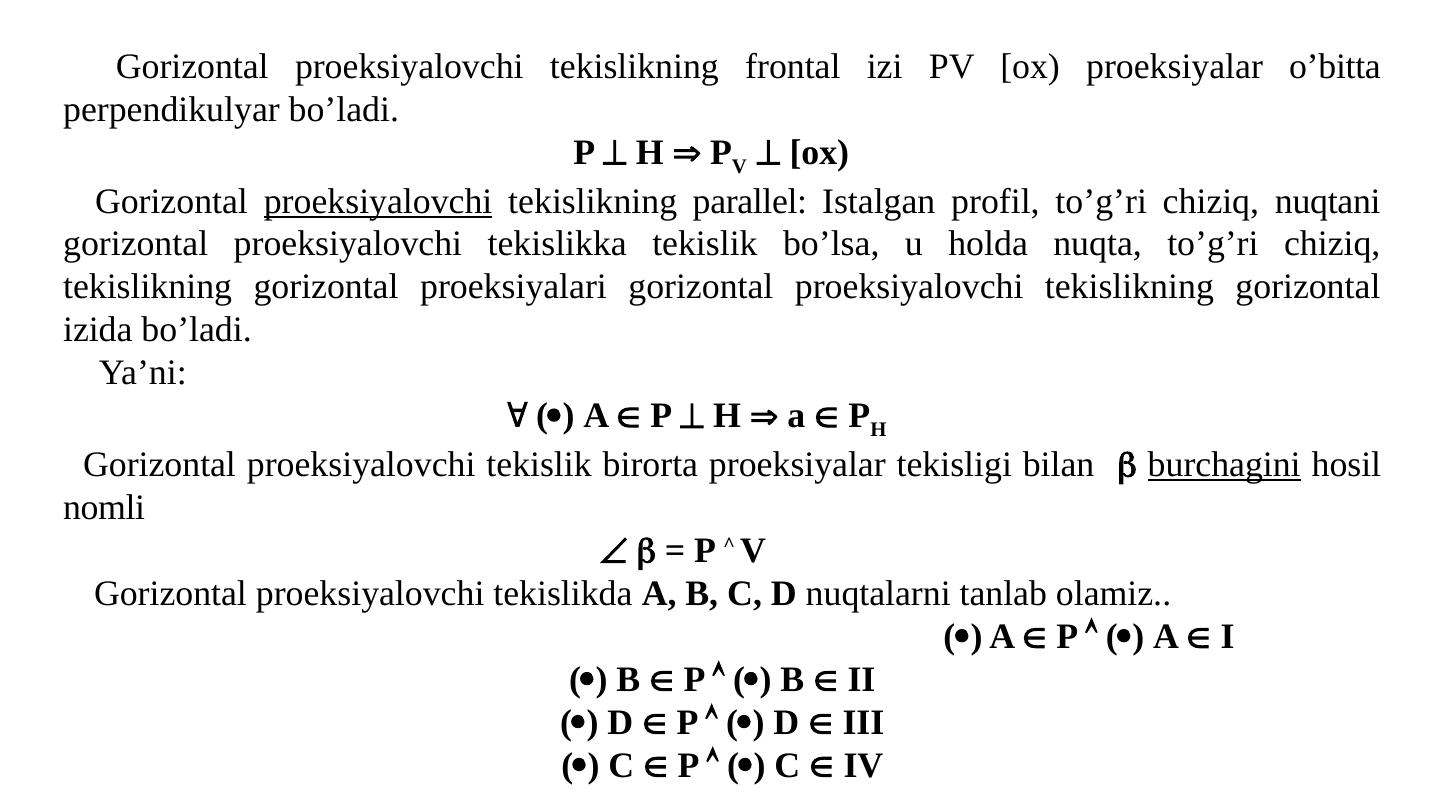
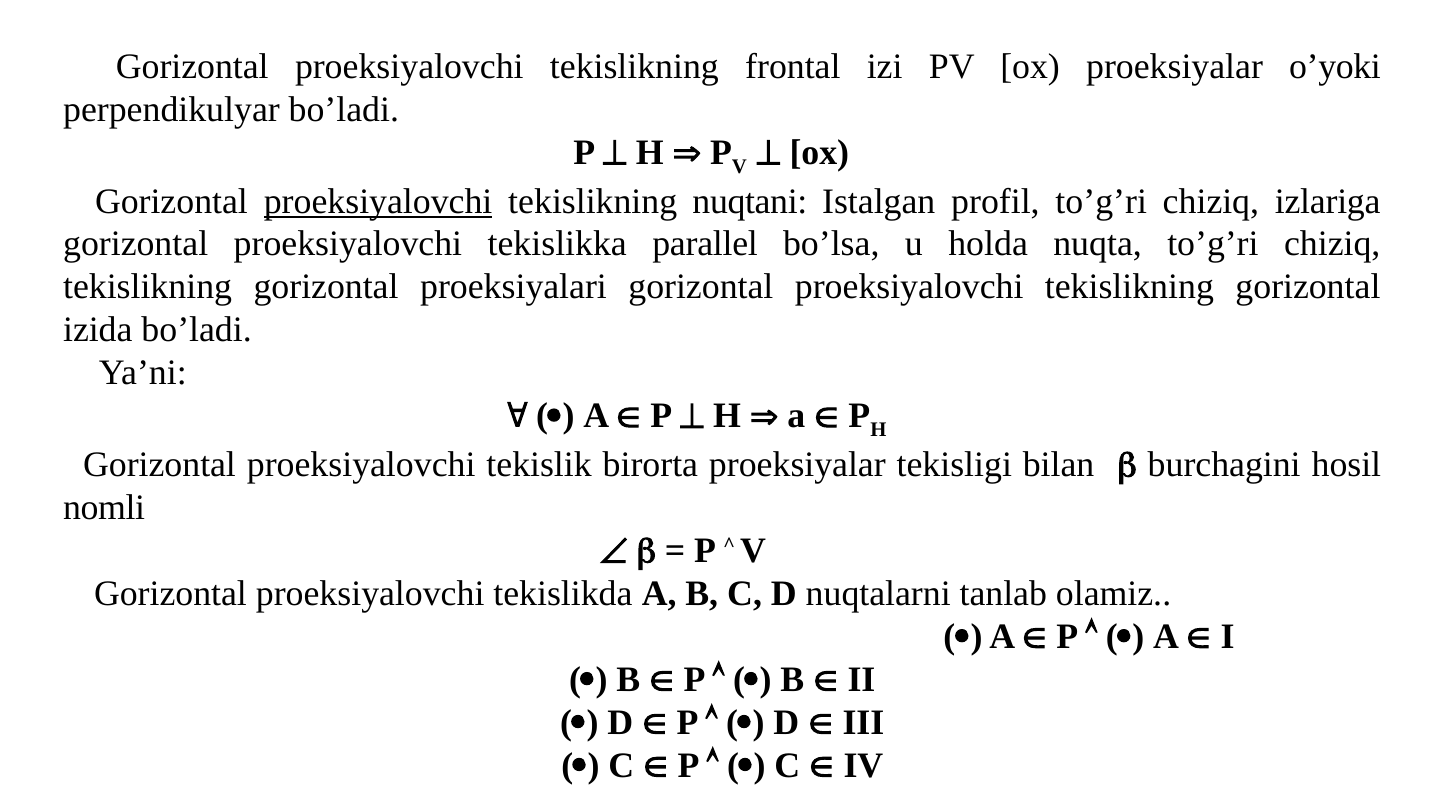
o’bitta: o’bitta -> o’yoki (1335, 67)
parallel: parallel -> nuqtani (750, 201)
nuqtani: nuqtani -> izlariga (1328, 201)
tekislikka tekislik: tekislik -> parallel (705, 244)
burchagini underline: present -> none (1224, 465)
